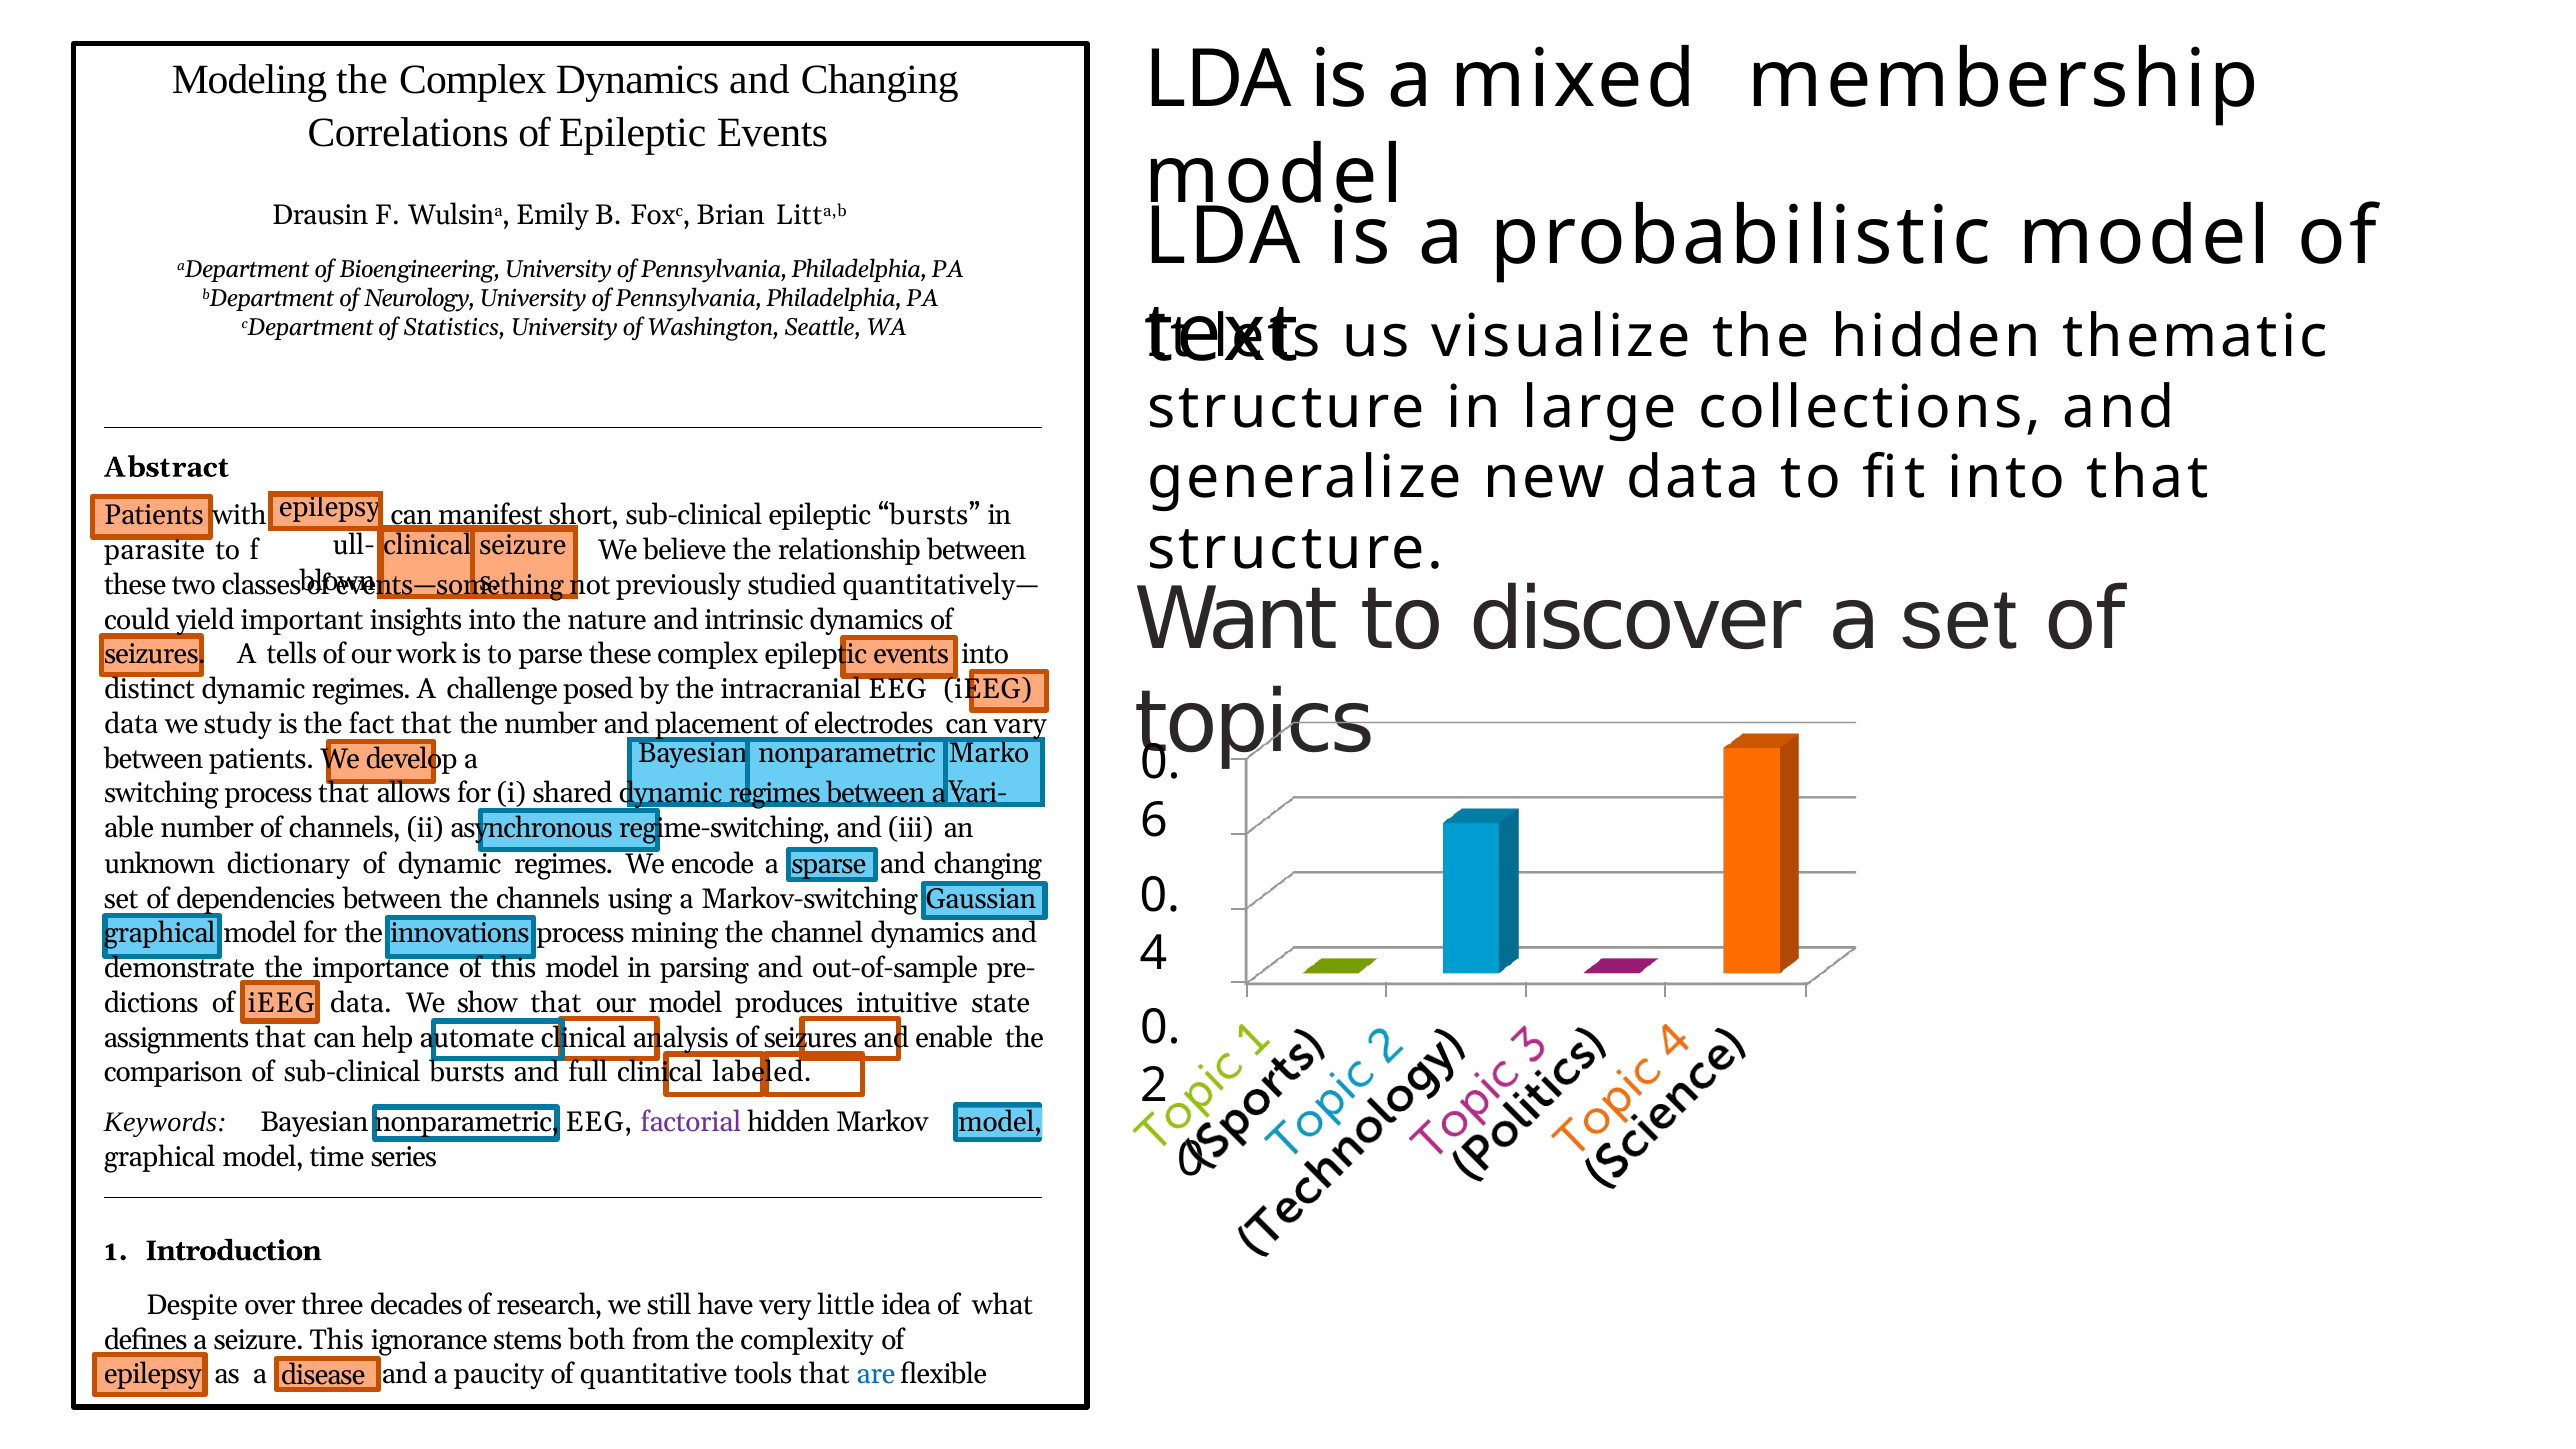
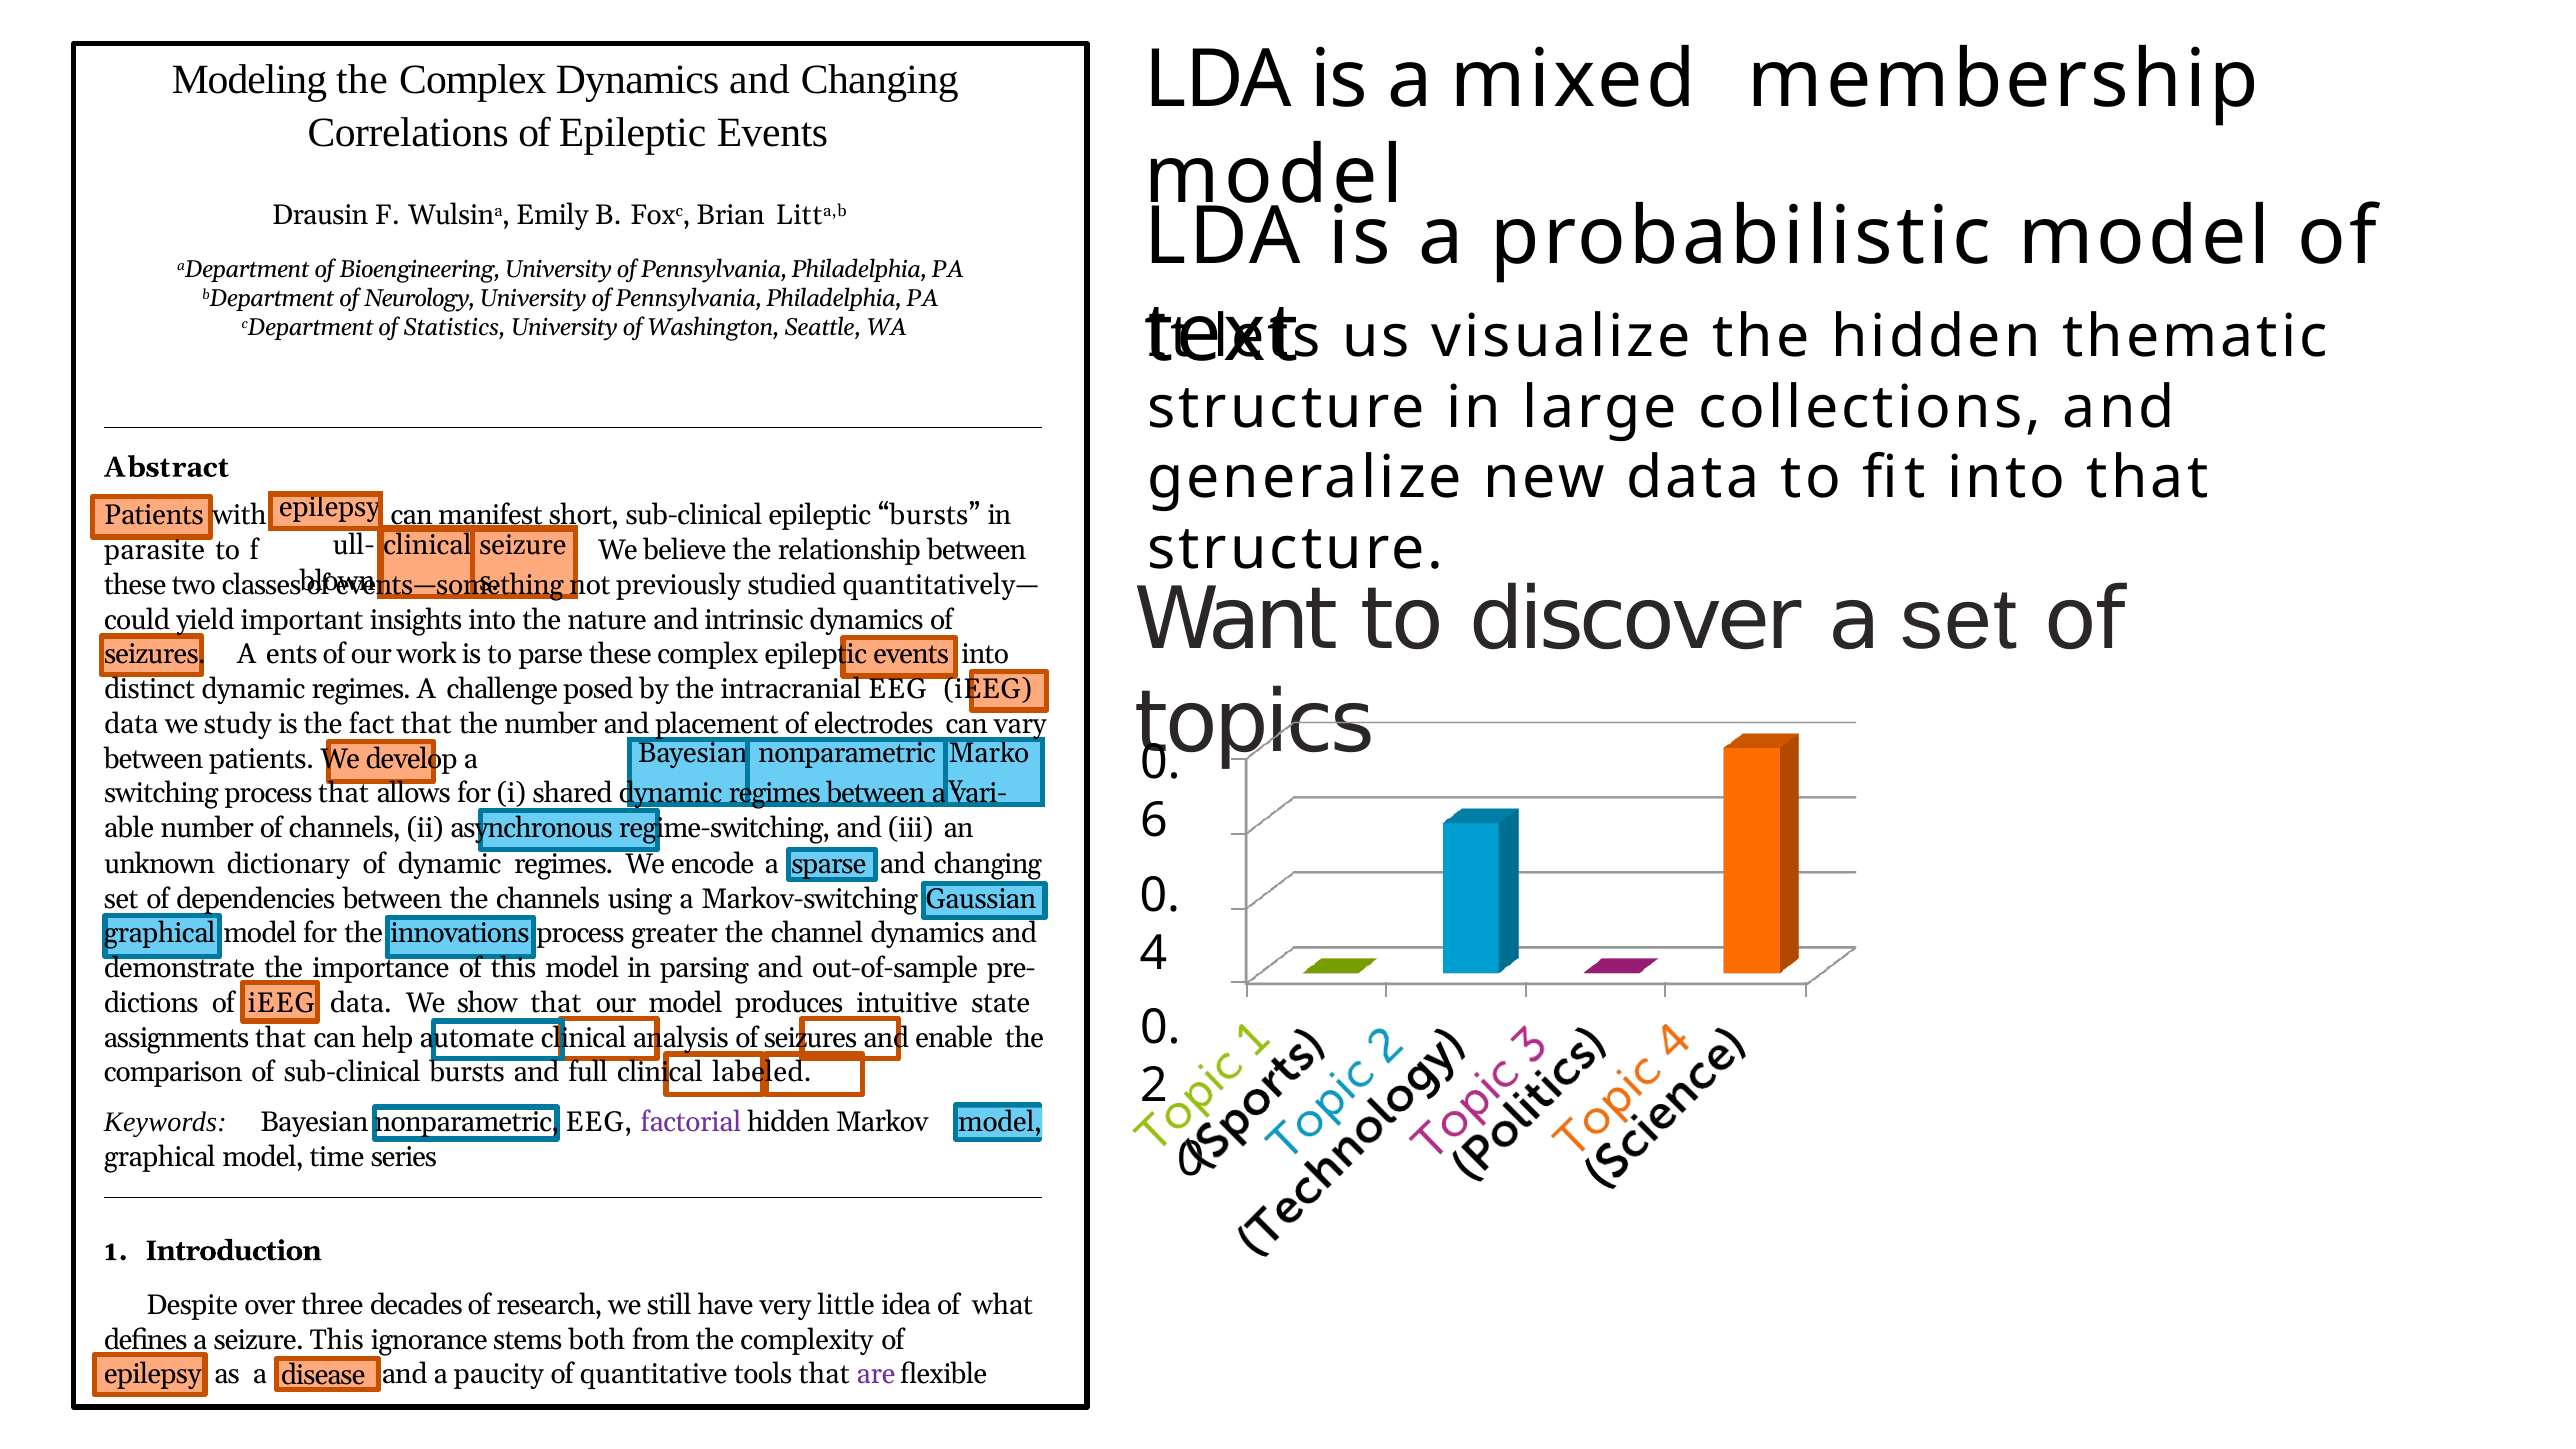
tells: tells -> ents (292, 655)
mining: mining -> greater (674, 934)
are colour: blue -> purple (876, 1375)
